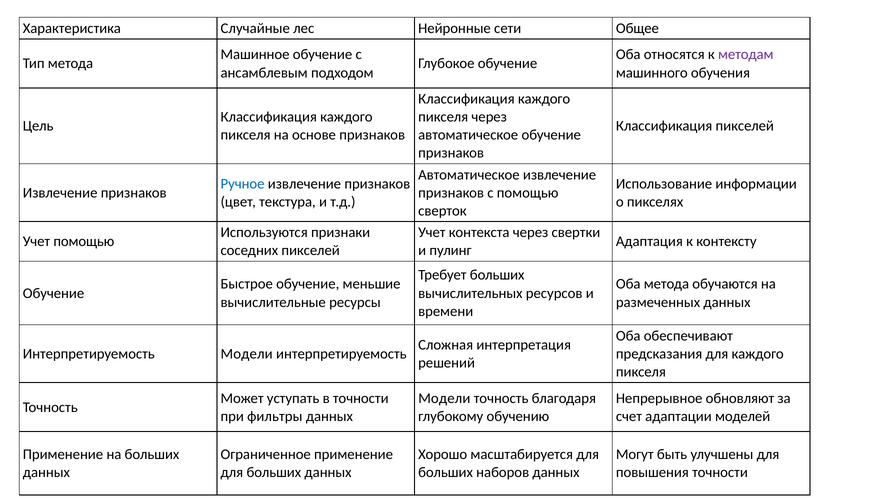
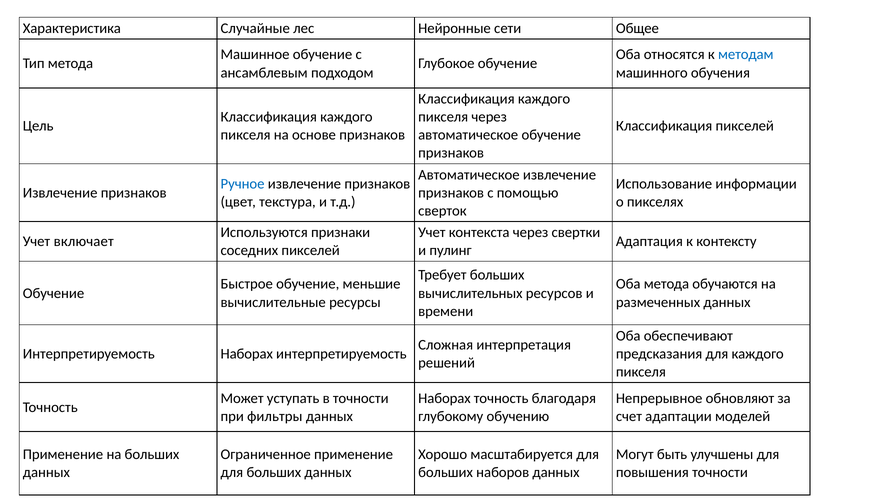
методам colour: purple -> blue (746, 55)
Учет помощью: помощью -> включает (84, 241)
Интерпретируемость Модели: Модели -> Наборах (247, 354)
Модели: Модели -> Наборах (444, 398)
